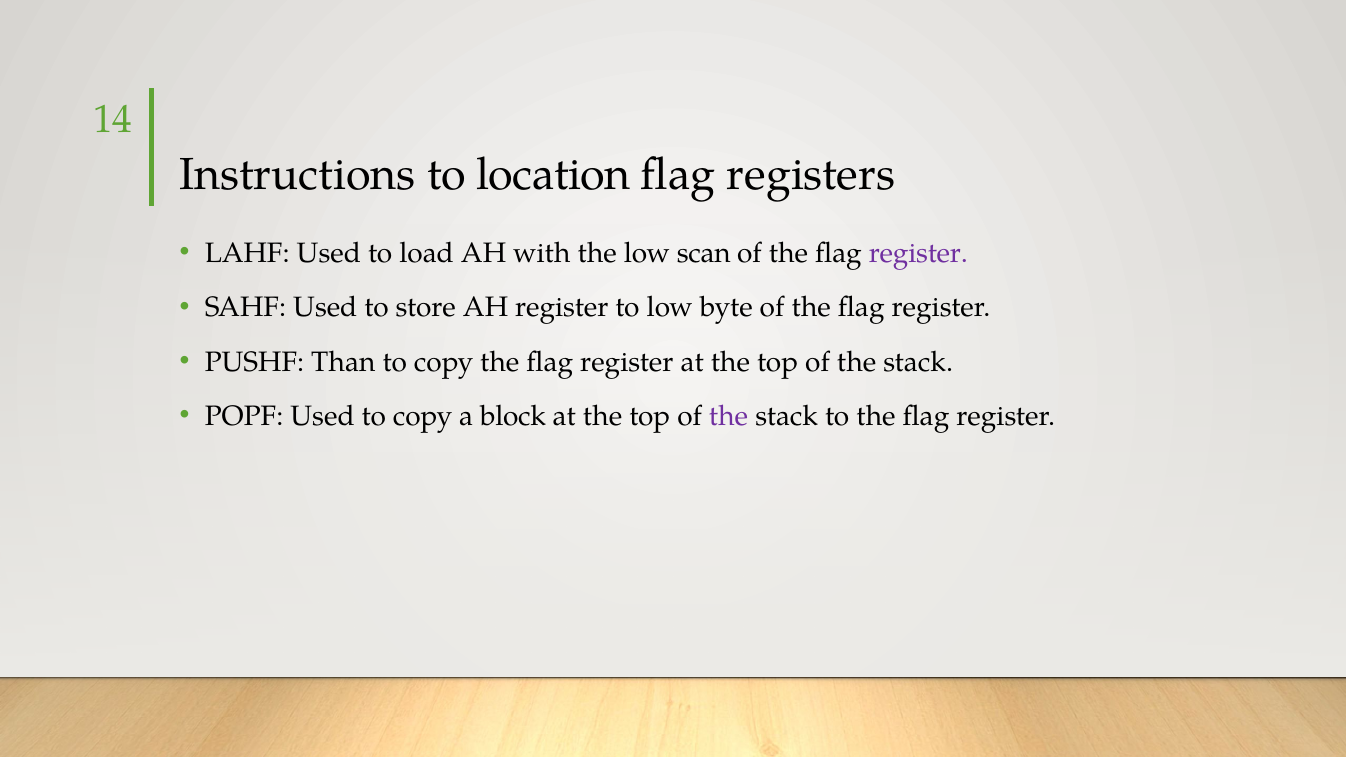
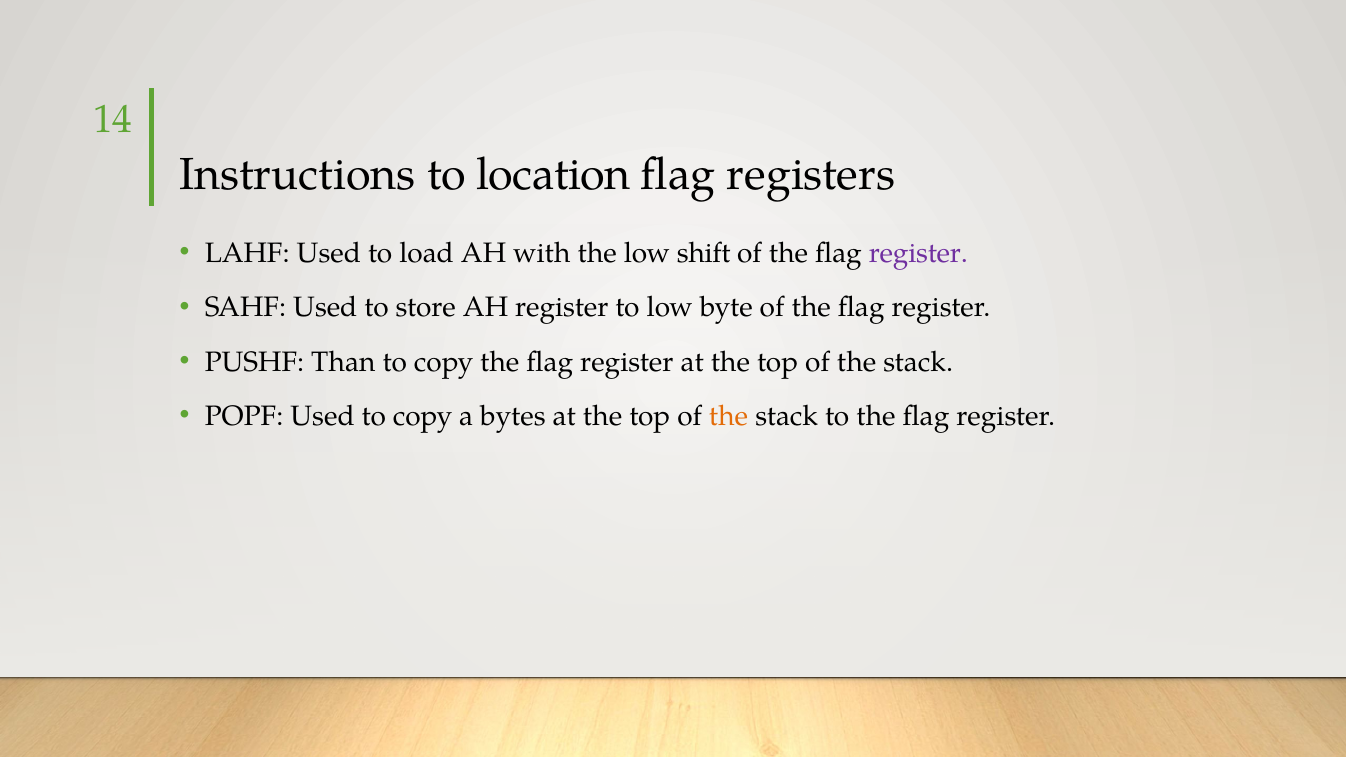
scan: scan -> shift (704, 253)
block: block -> bytes (513, 416)
the colour: purple -> orange (729, 416)
